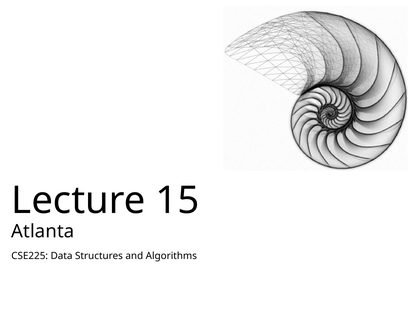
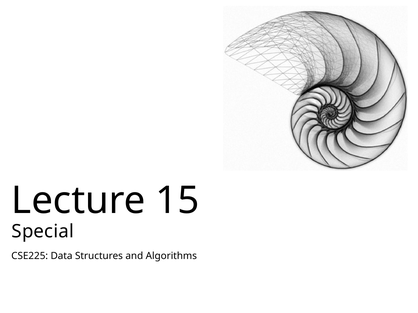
Atlanta: Atlanta -> Special (43, 232)
